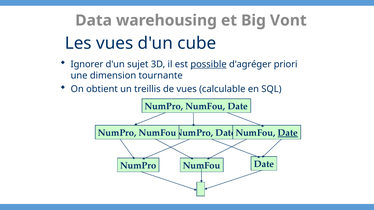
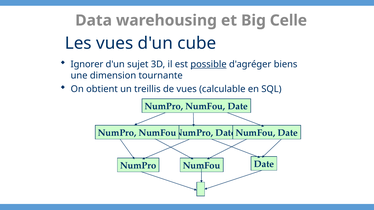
Vont: Vont -> Celle (288, 20)
priori: priori -> biens (286, 64)
Date underline: present -> none (288, 133)
